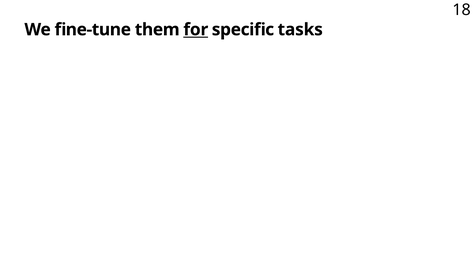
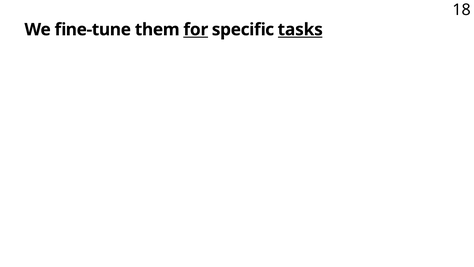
tasks underline: none -> present (300, 30)
